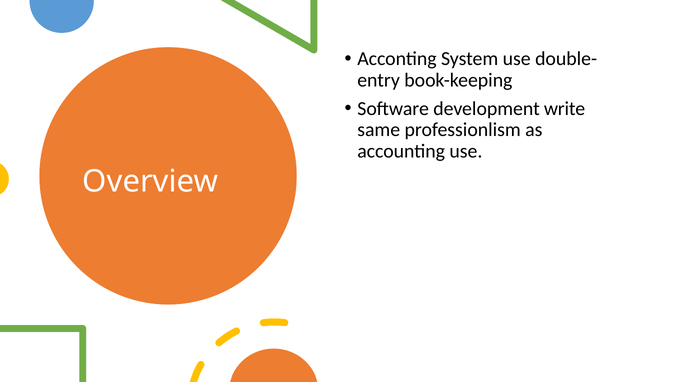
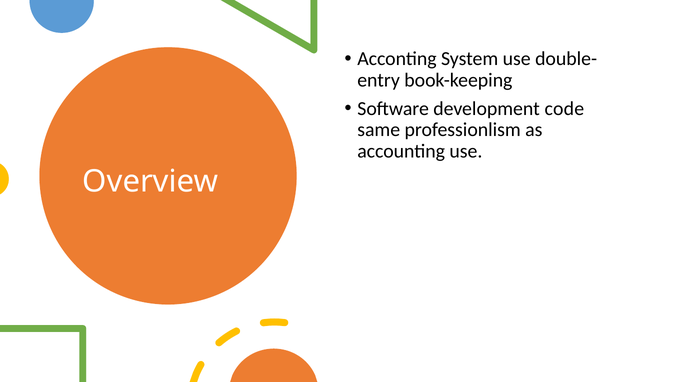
write: write -> code (564, 109)
